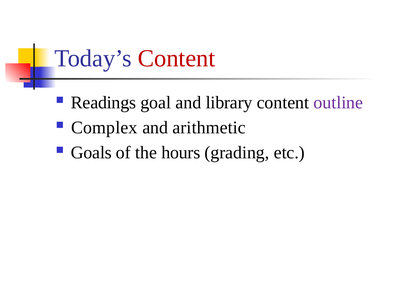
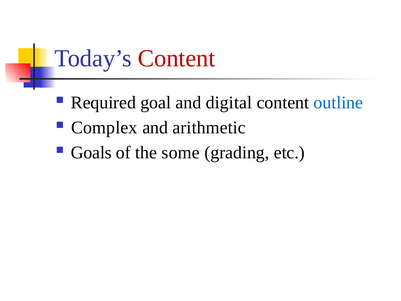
Readings: Readings -> Required (103, 102)
library: library -> digital (229, 102)
outline colour: purple -> blue (338, 102)
hours: hours -> some (181, 152)
